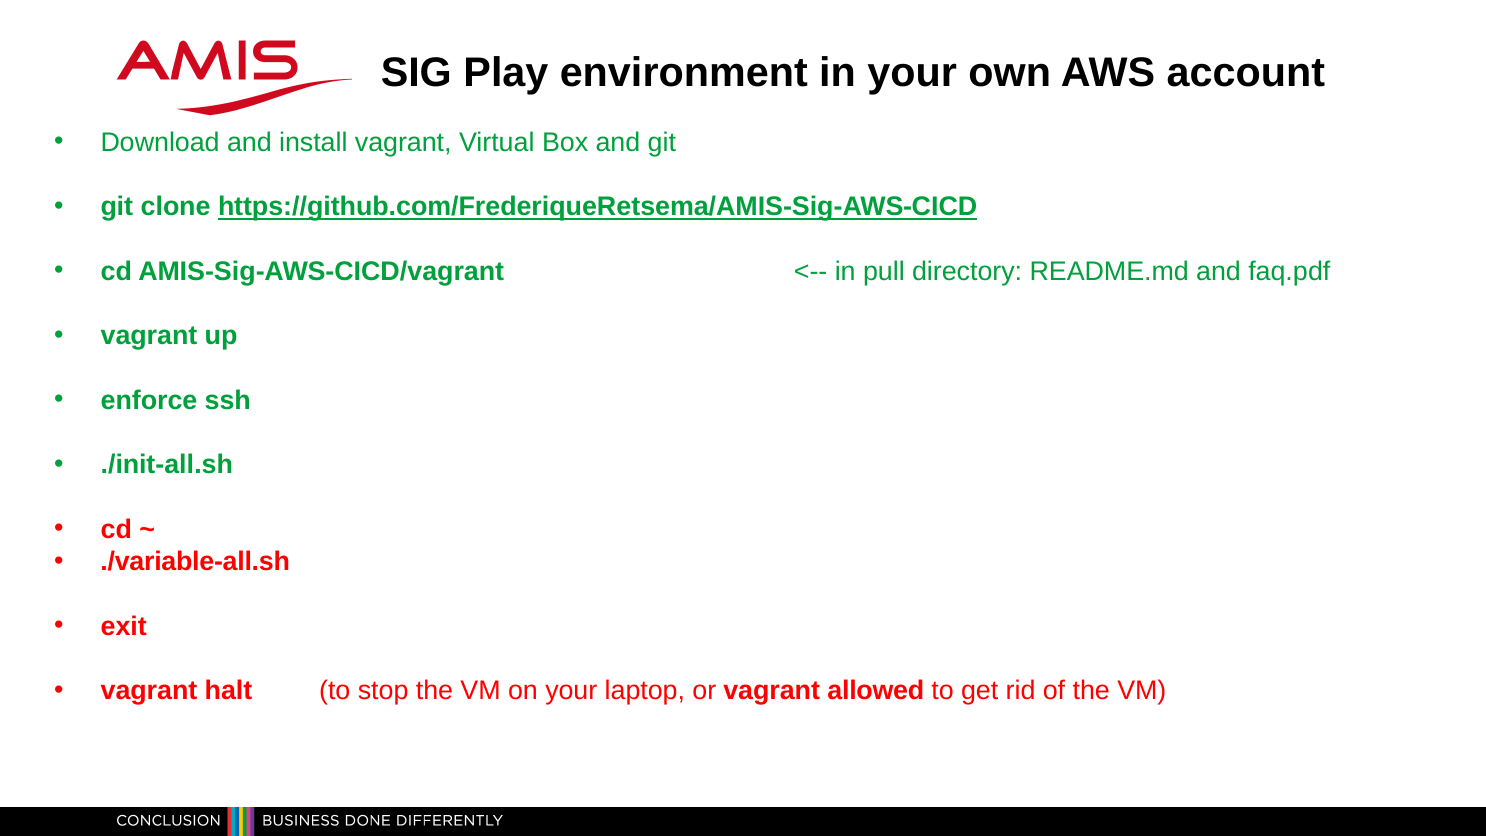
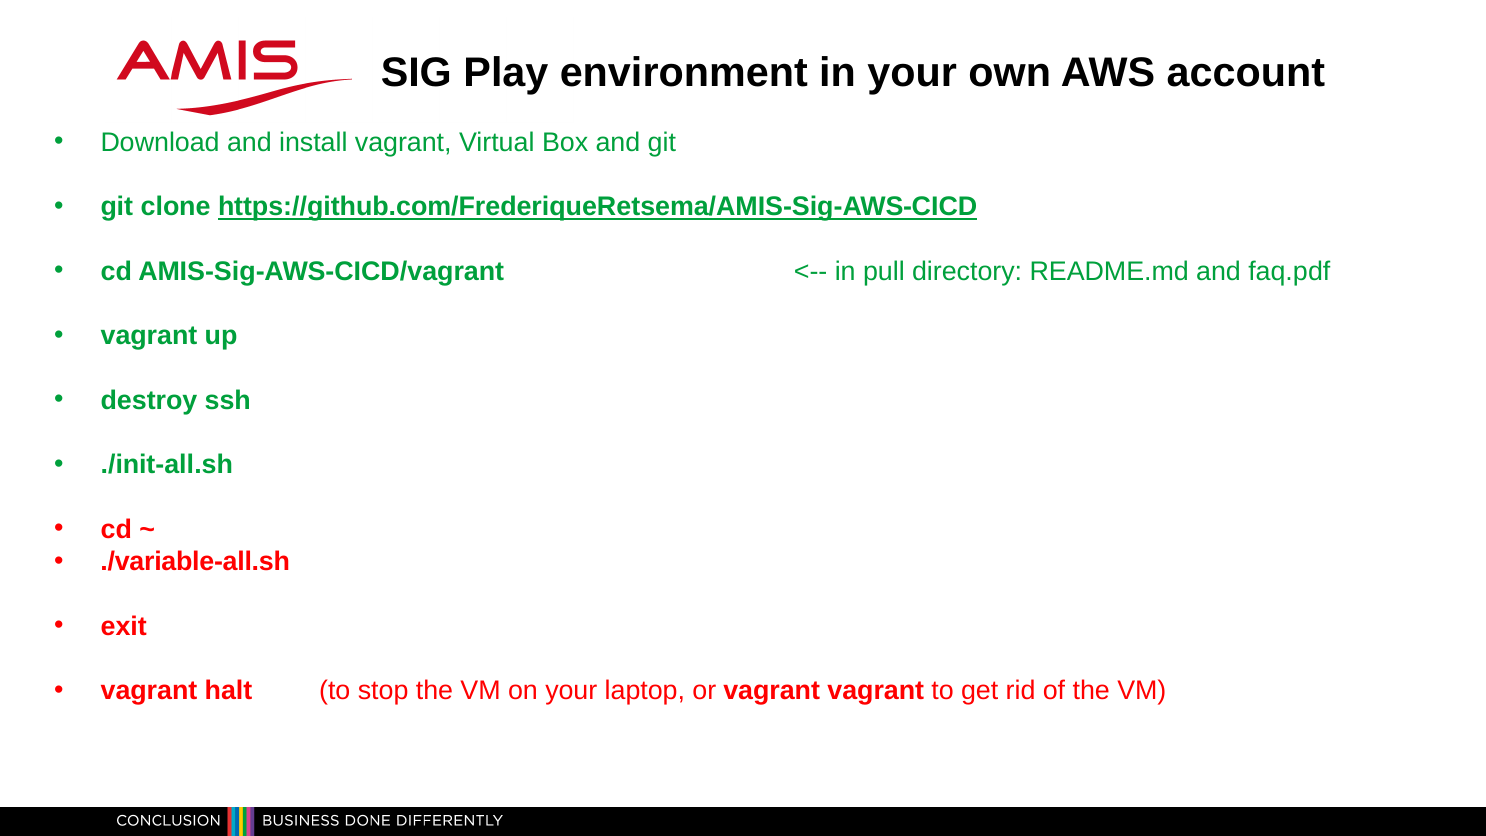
enforce: enforce -> destroy (149, 400)
vagrant allowed: allowed -> vagrant (876, 691)
